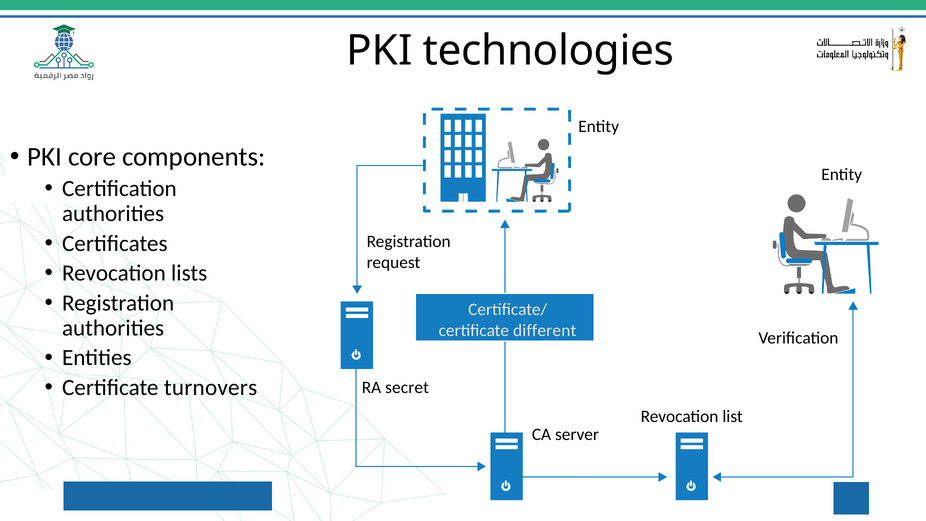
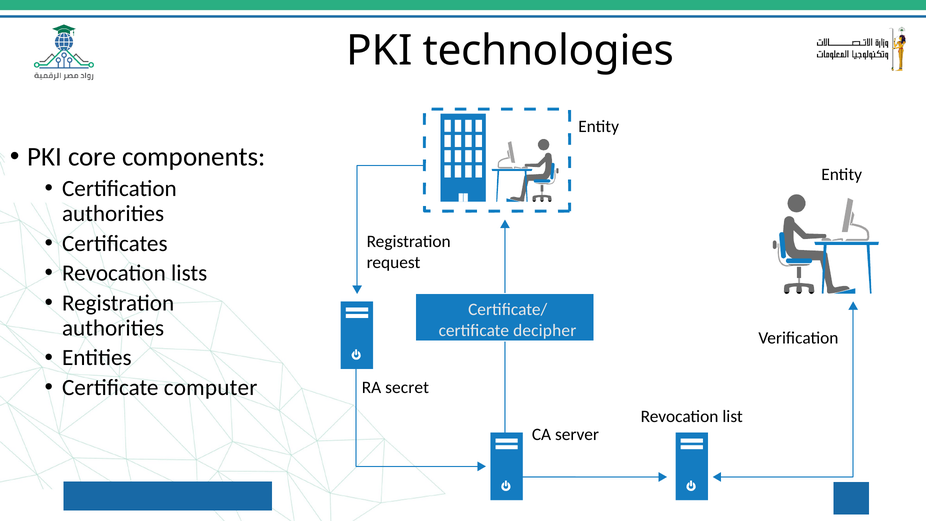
different: different -> decipher (545, 330)
turnovers: turnovers -> computer (211, 388)
